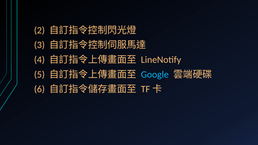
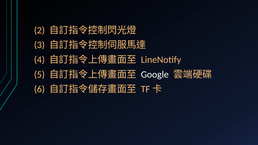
Google colour: light blue -> white (155, 75)
